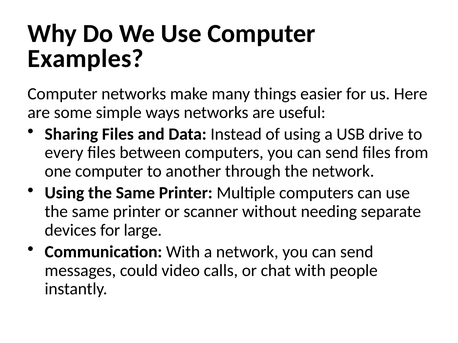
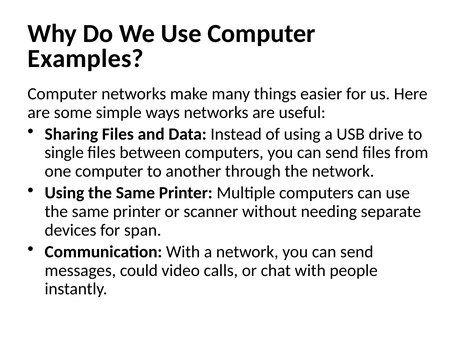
every: every -> single (64, 153)
large: large -> span (143, 230)
